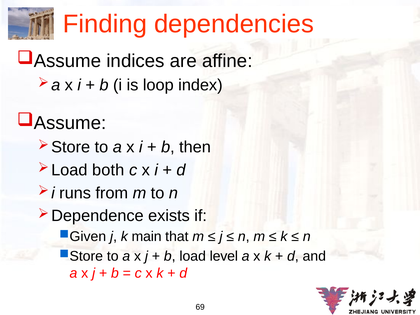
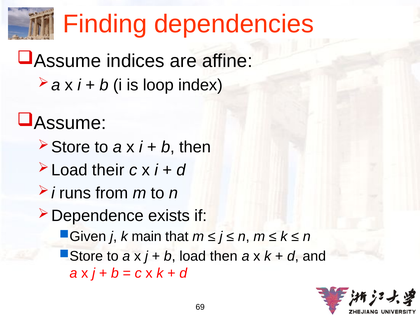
both: both -> their (108, 170)
load level: level -> then (224, 256)
